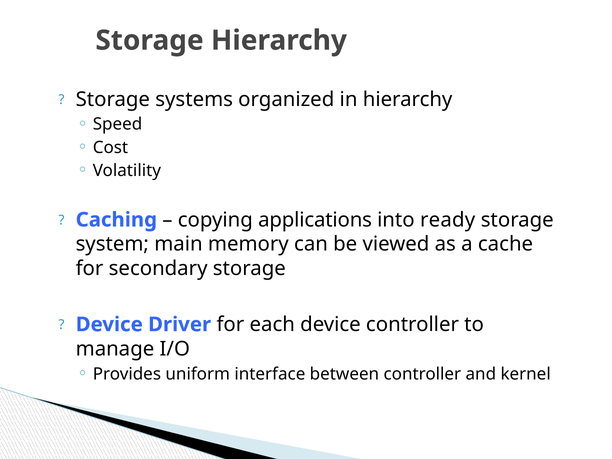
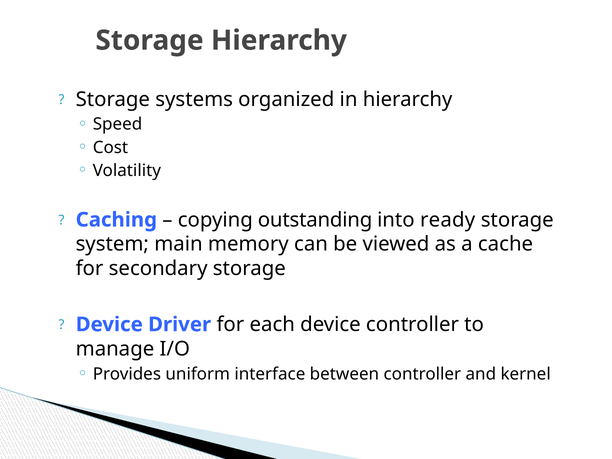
applications: applications -> outstanding (315, 220)
